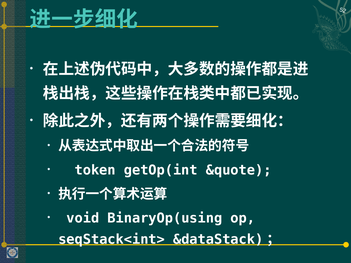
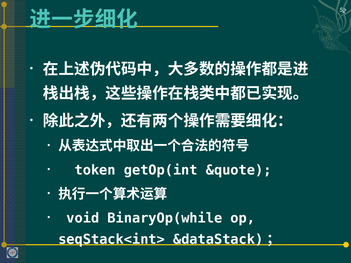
BinaryOp(using: BinaryOp(using -> BinaryOp(while (165, 218)
